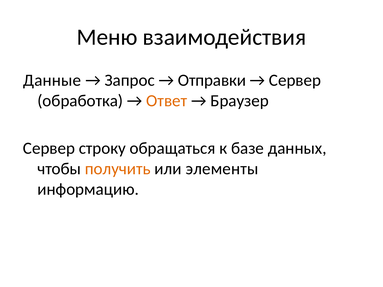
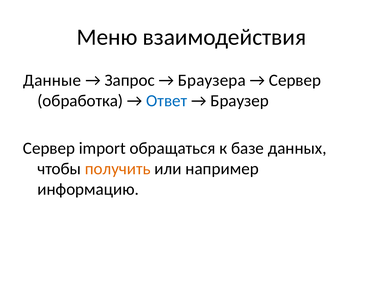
Отправки: Отправки -> Браузера (212, 80)
Ответ colour: orange -> blue (167, 101)
строку: строку -> import (102, 148)
элементы: элементы -> например (222, 169)
